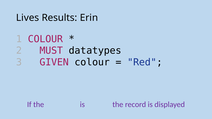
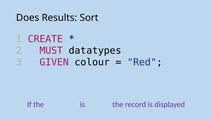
Lives: Lives -> Does (28, 18)
Erin: Erin -> Sort (89, 18)
1 COLOUR: COLOUR -> CREATE (45, 39)
